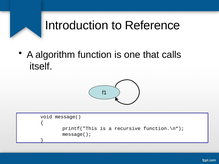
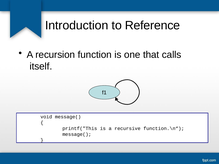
algorithm: algorithm -> recursion (55, 55)
